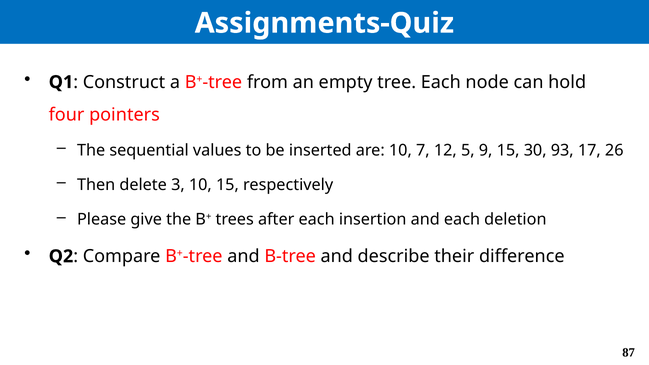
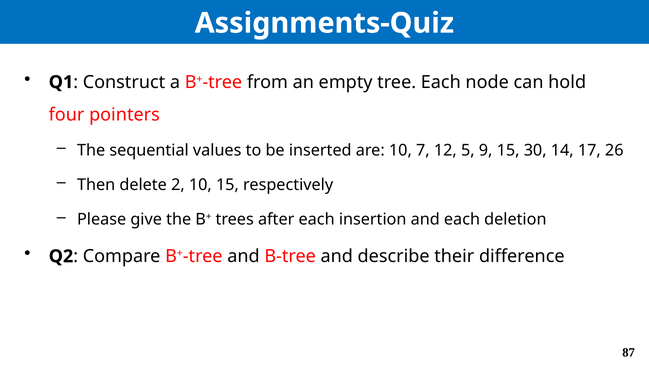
93: 93 -> 14 (562, 150)
3: 3 -> 2 (178, 185)
